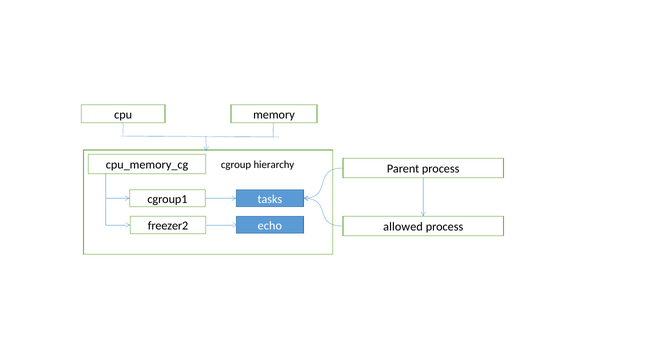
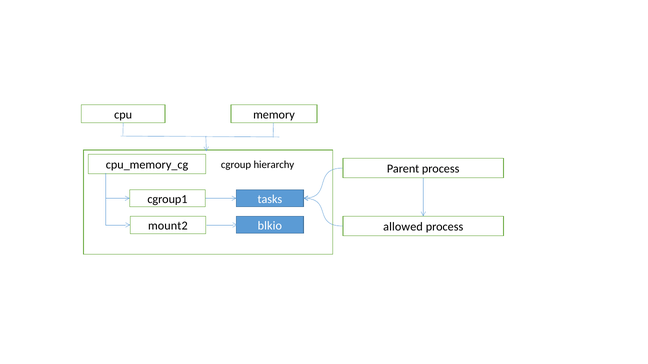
echo: echo -> blkio (270, 226)
freezer2: freezer2 -> mount2 (168, 226)
